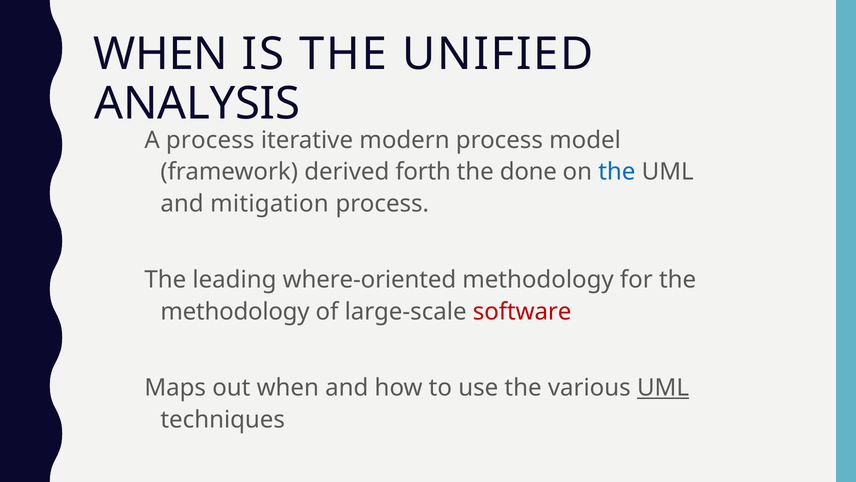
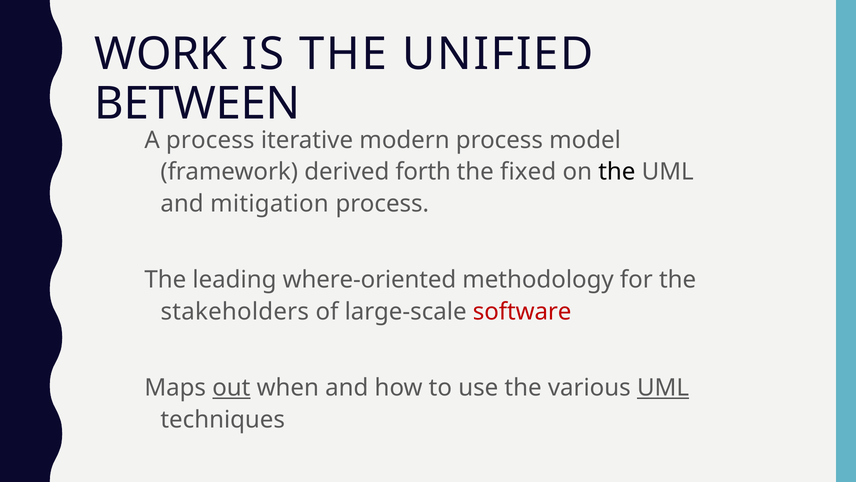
WHEN: WHEN -> WORK (161, 54)
ANALYSIS: ANALYSIS -> BETWEEN (197, 103)
done: done -> fixed (528, 172)
the colour: blue -> black (617, 172)
methodology: methodology -> stakeholders (235, 311)
out underline: none -> present (231, 387)
